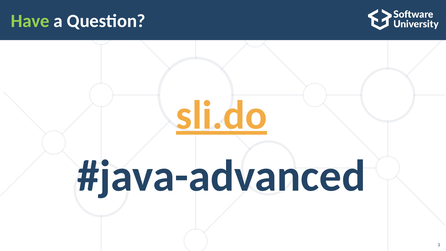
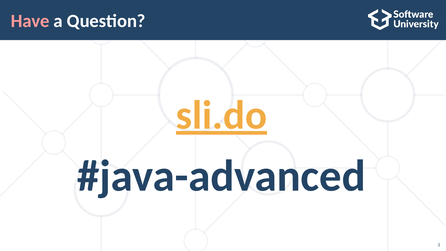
Have colour: light green -> pink (30, 21)
